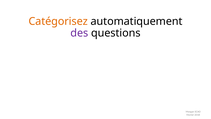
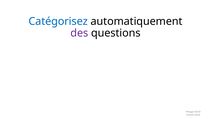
Catégorisez colour: orange -> blue (58, 21)
